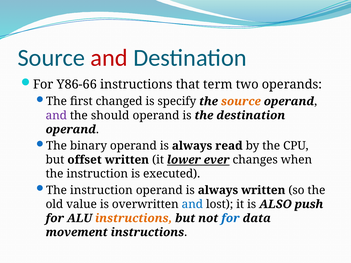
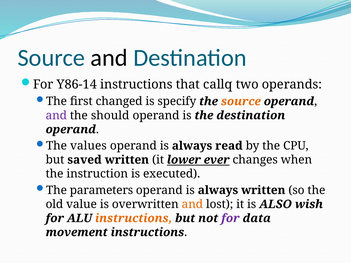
and colour: red -> black (109, 58)
Y86-66: Y86-66 -> Y86-14 (77, 85)
term: term -> callq (218, 85)
binary: binary -> values (88, 146)
offset: offset -> saved (85, 160)
instruction: instruction -> parameters (101, 190)
and colour: blue -> orange (192, 204)
push: push -> wish (309, 204)
for colour: blue -> purple (230, 218)
